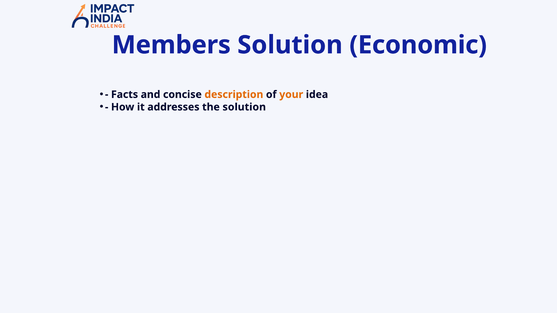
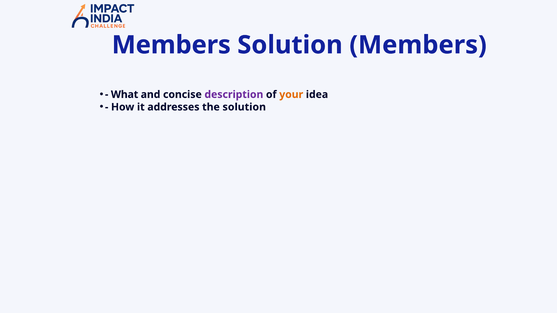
Solution Economic: Economic -> Members (418, 45)
Facts: Facts -> What (125, 95)
description colour: orange -> purple (234, 95)
